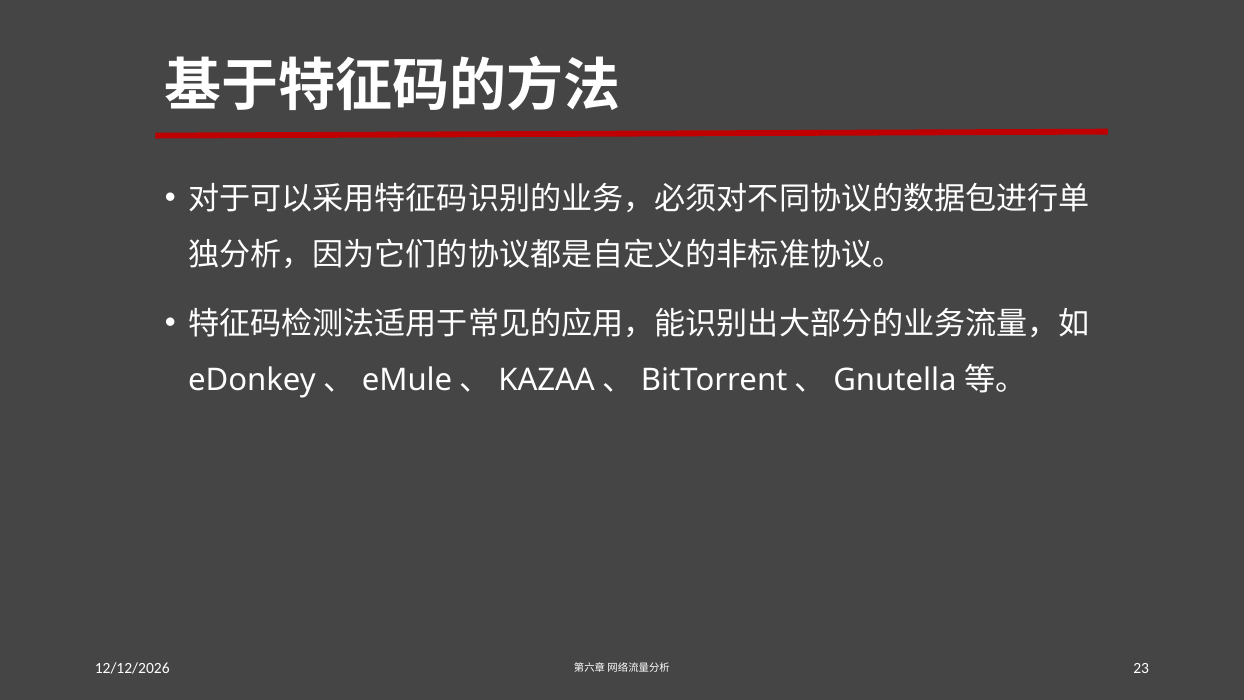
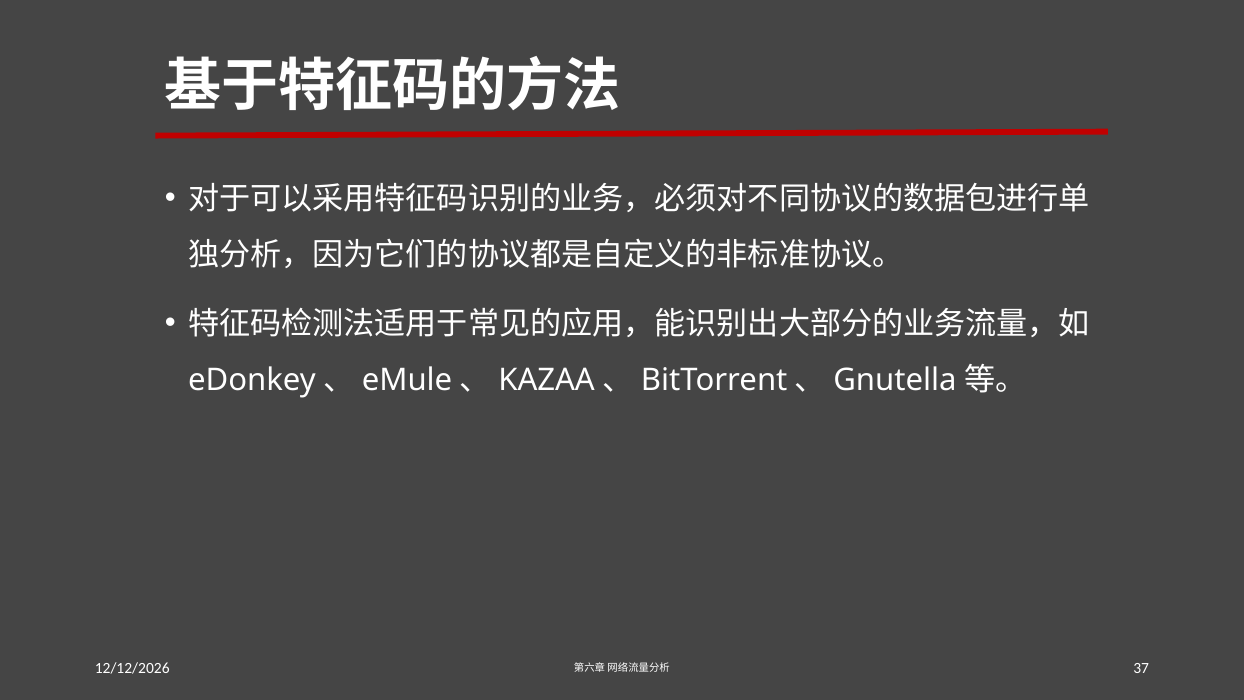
23: 23 -> 37 (1141, 668)
